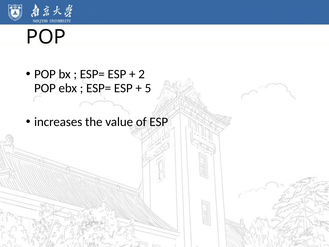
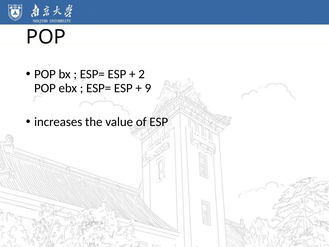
5: 5 -> 9 (148, 88)
